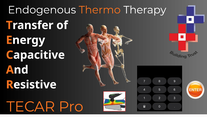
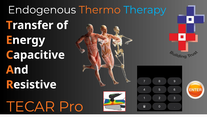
Therapy colour: white -> light blue (145, 10)
